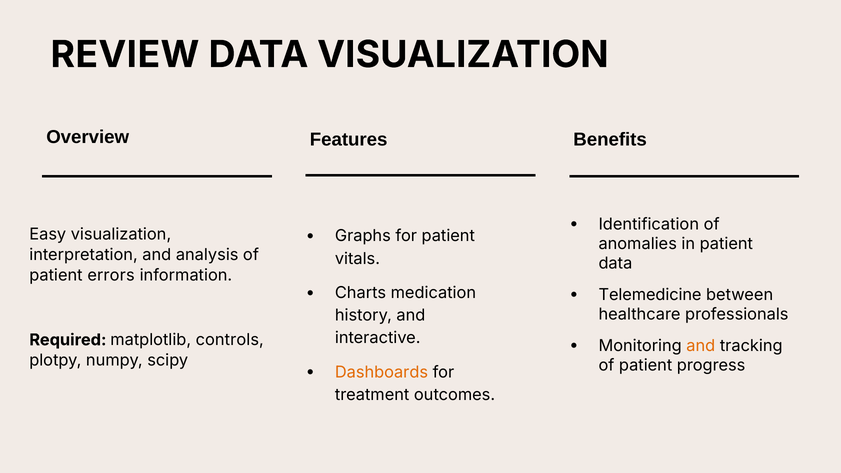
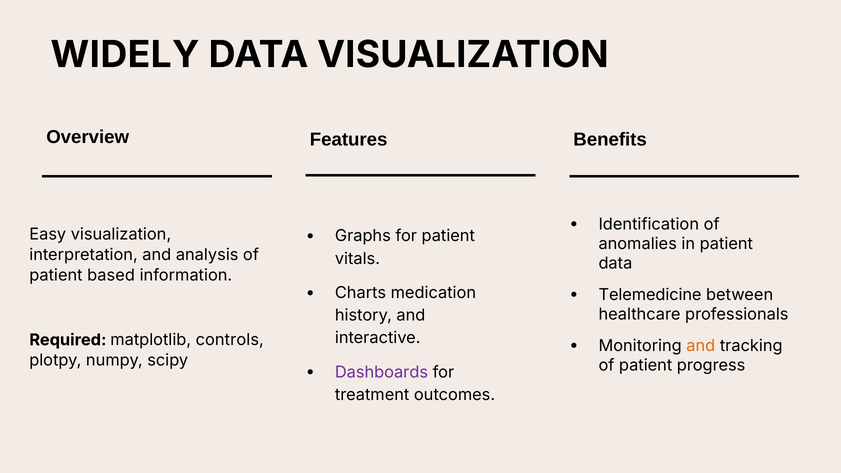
REVIEW: REVIEW -> WIDELY (125, 55)
errors: errors -> based (111, 275)
Dashboards colour: orange -> purple (381, 372)
